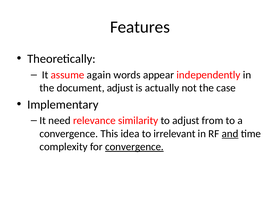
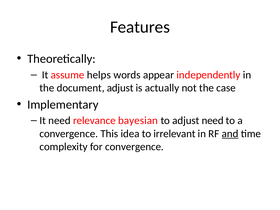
again: again -> helps (99, 75)
similarity: similarity -> bayesian (138, 121)
adjust from: from -> need (213, 121)
convergence underline: present -> none (134, 147)
